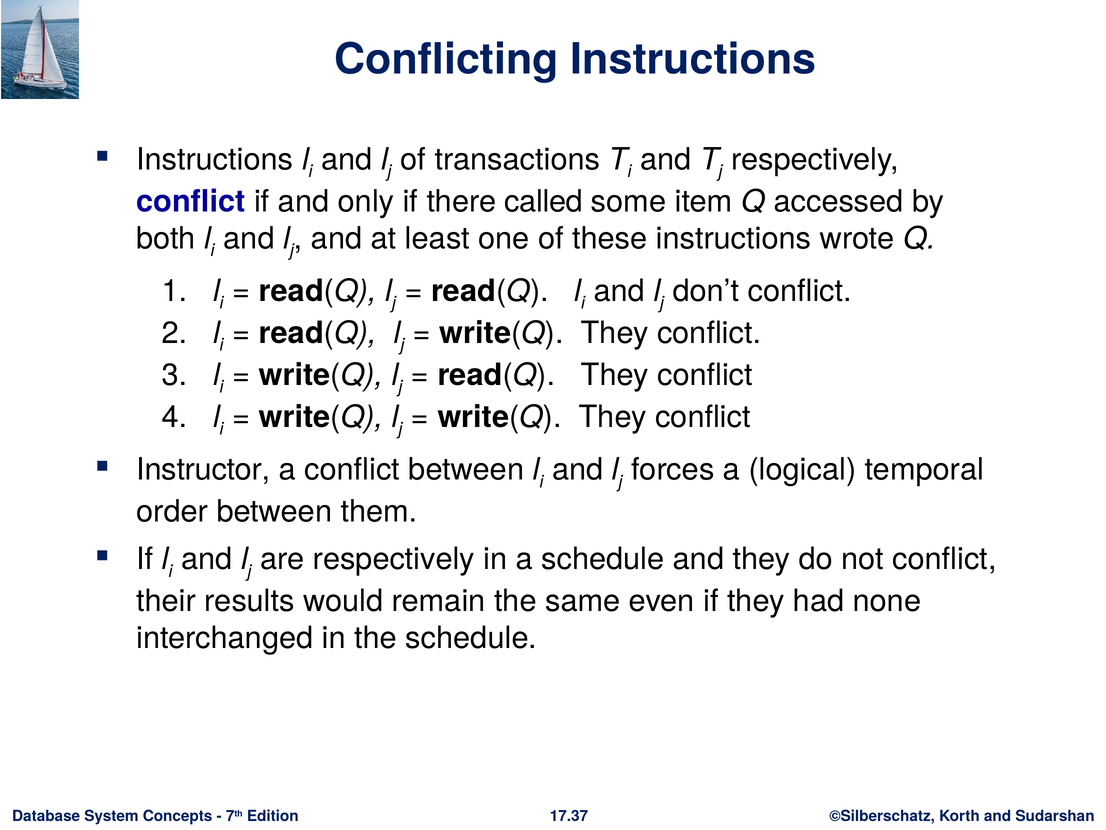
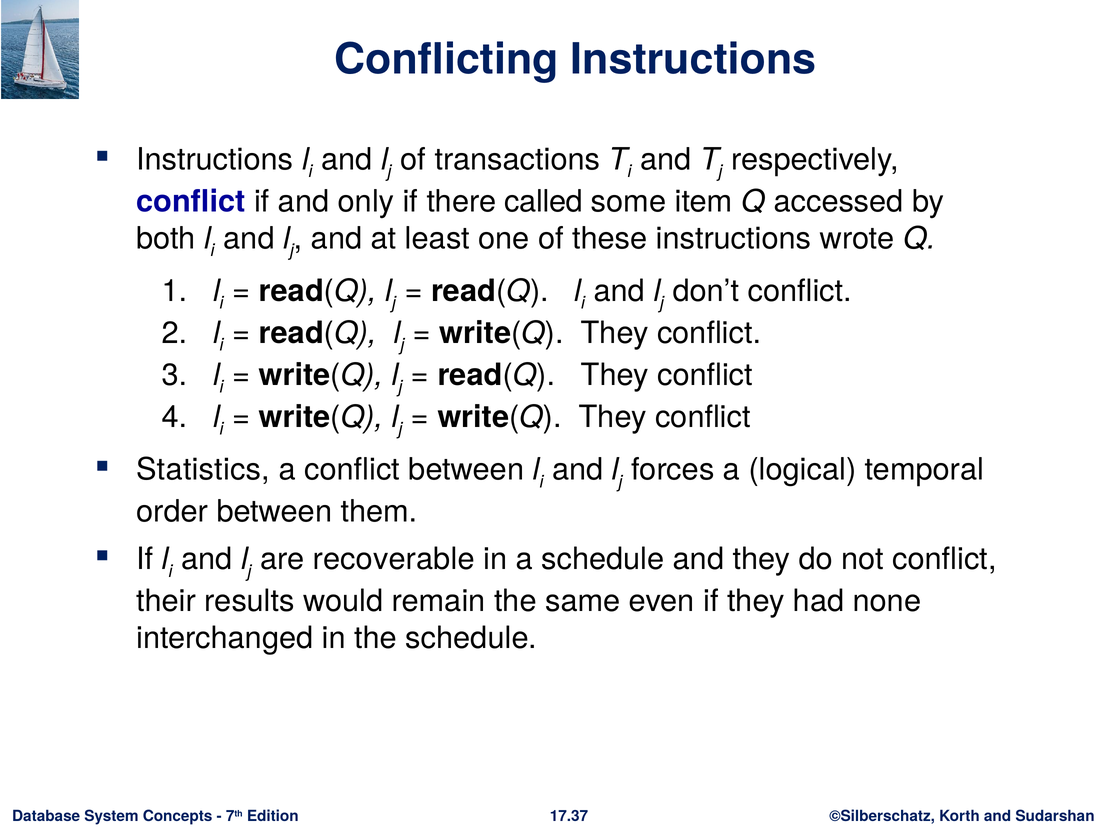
Instructor: Instructor -> Statistics (203, 469)
are respectively: respectively -> recoverable (394, 559)
